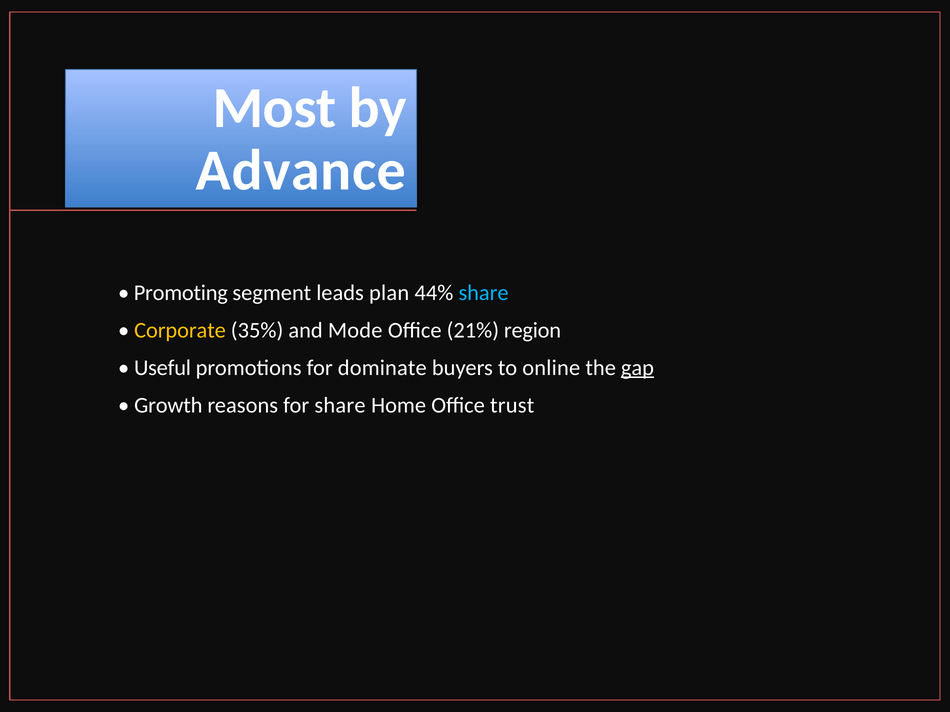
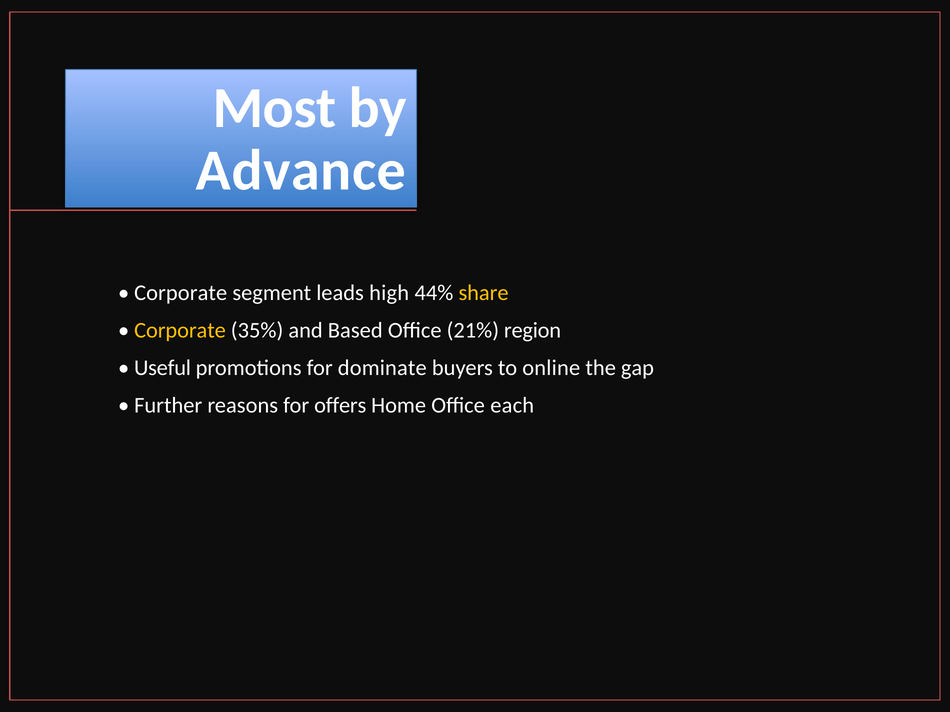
Promoting: Promoting -> Corporate (181, 293)
plan: plan -> high (389, 293)
share colour: light blue -> yellow (484, 293)
Mode: Mode -> Based (355, 330)
gap underline: present -> none (637, 368)
Growth: Growth -> Further (168, 405)
for share: share -> offers (340, 405)
trust: trust -> each (512, 405)
